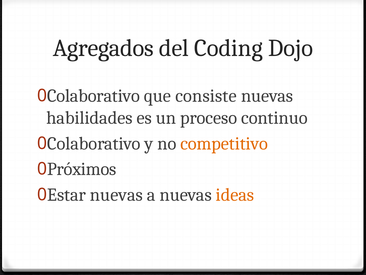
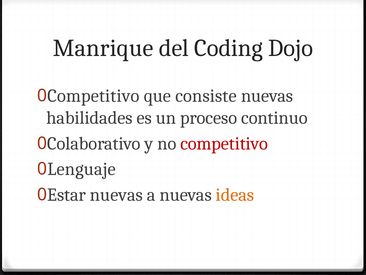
Agregados: Agregados -> Manrique (103, 48)
Colaborativo: Colaborativo -> Competitivo (93, 96)
competitivo colour: orange -> red (224, 143)
Próximos: Próximos -> Lenguaje (82, 169)
